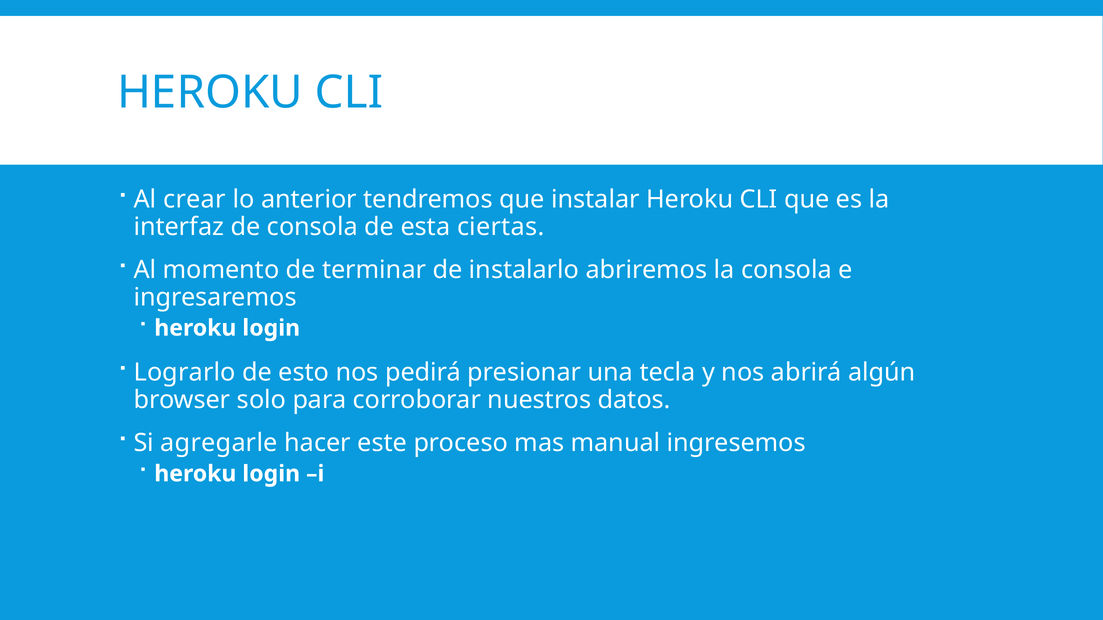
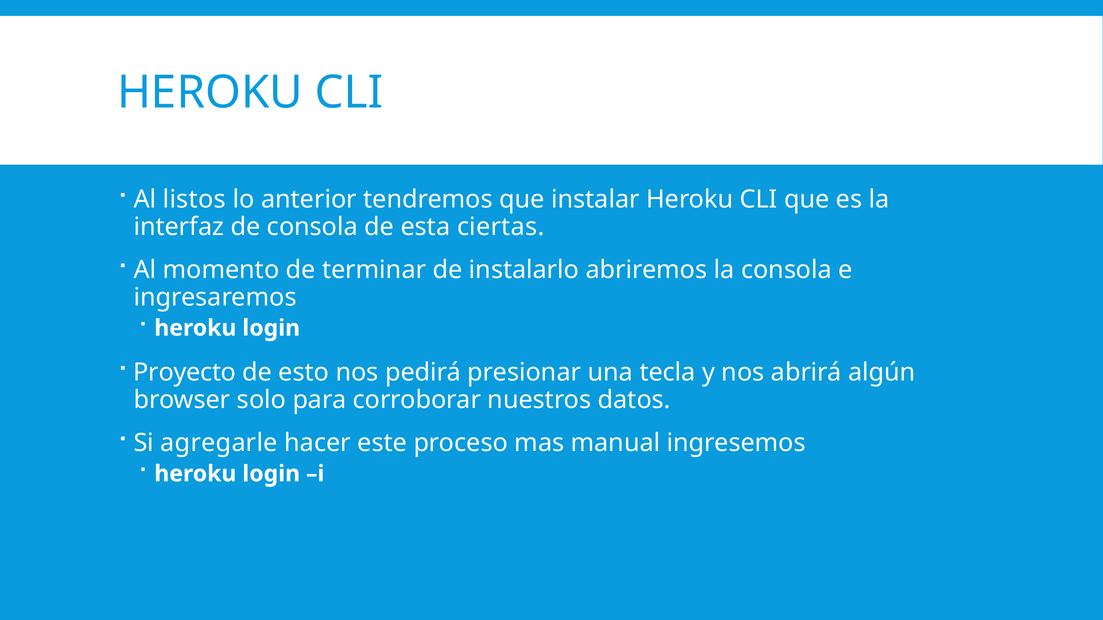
crear: crear -> listos (194, 200)
Lograrlo: Lograrlo -> Proyecto (185, 373)
